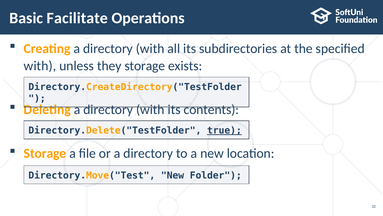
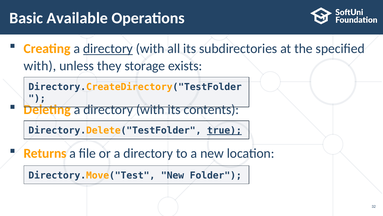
Facilitate: Facilitate -> Available (77, 18)
directory underline: none -> present (108, 49)
Storage: Storage -> Returns (45, 153)
